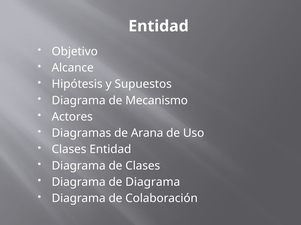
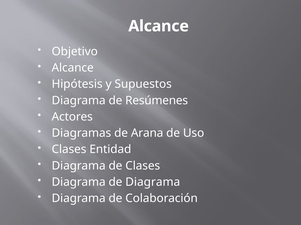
Entidad: Entidad -> Alcance (159, 26)
Mecanismo: Mecanismo -> Resúmenes (157, 101)
